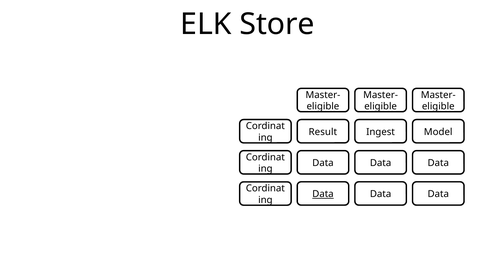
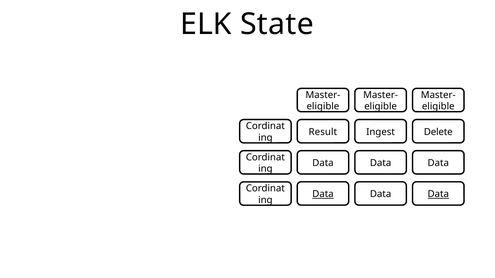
Store: Store -> State (277, 24)
Model: Model -> Delete (438, 132)
Data underline: none -> present (438, 194)
